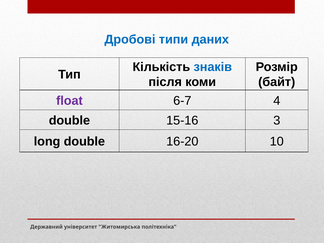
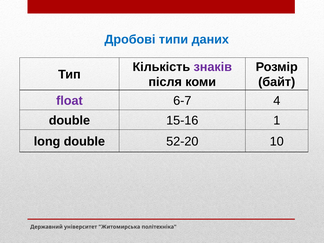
знаків colour: blue -> purple (213, 67)
3: 3 -> 1 (277, 120)
16-20: 16-20 -> 52-20 (182, 142)
